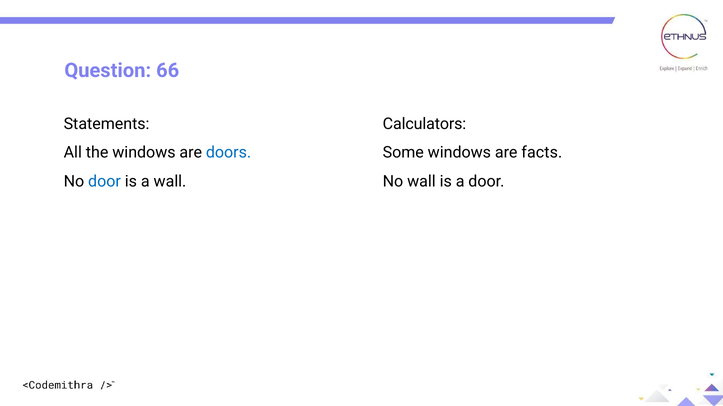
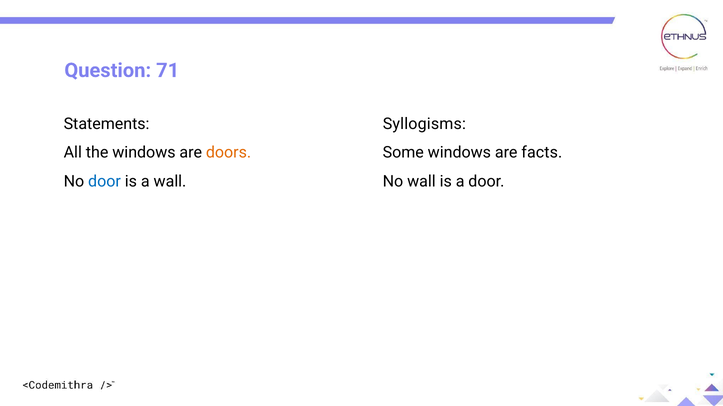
66: 66 -> 71 (168, 71)
Calculators: Calculators -> Syllogisms (424, 124)
doors colour: blue -> orange (229, 153)
